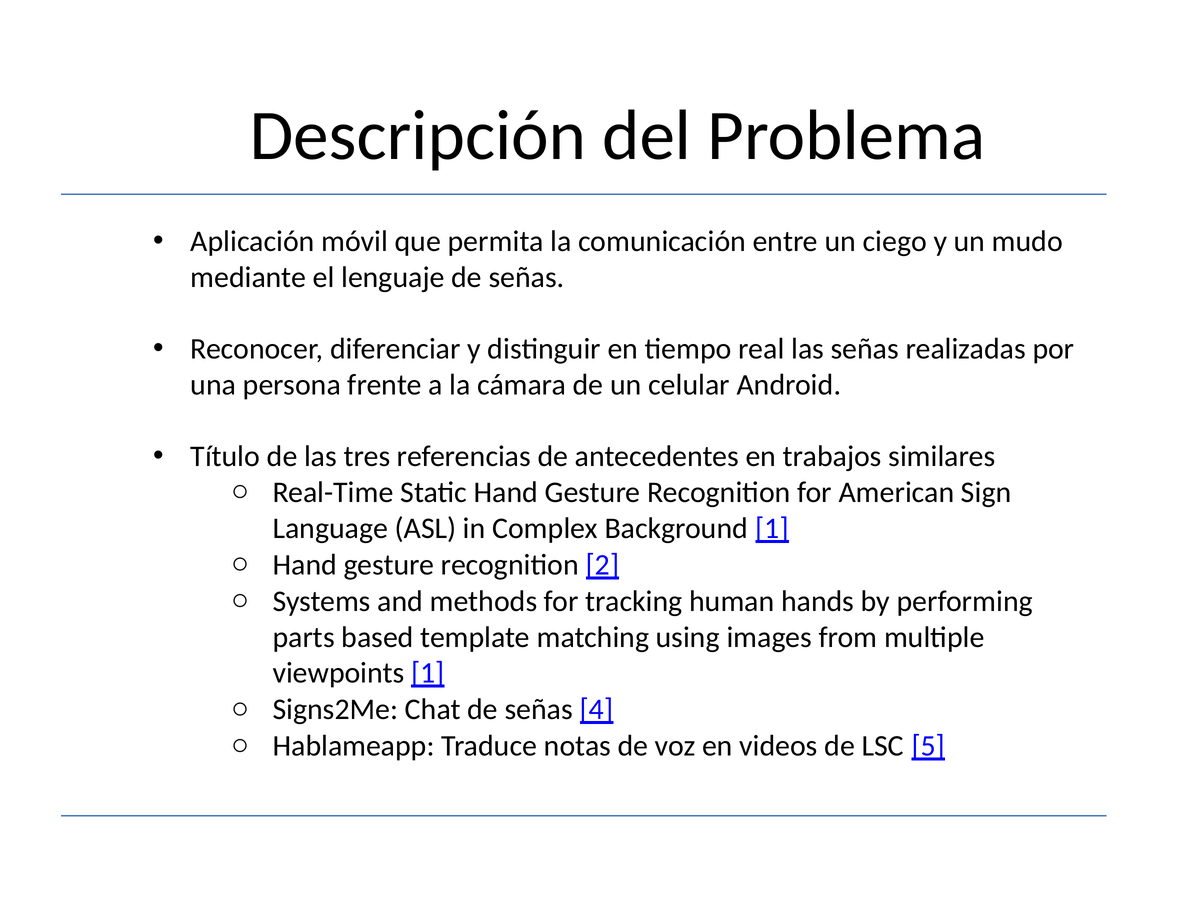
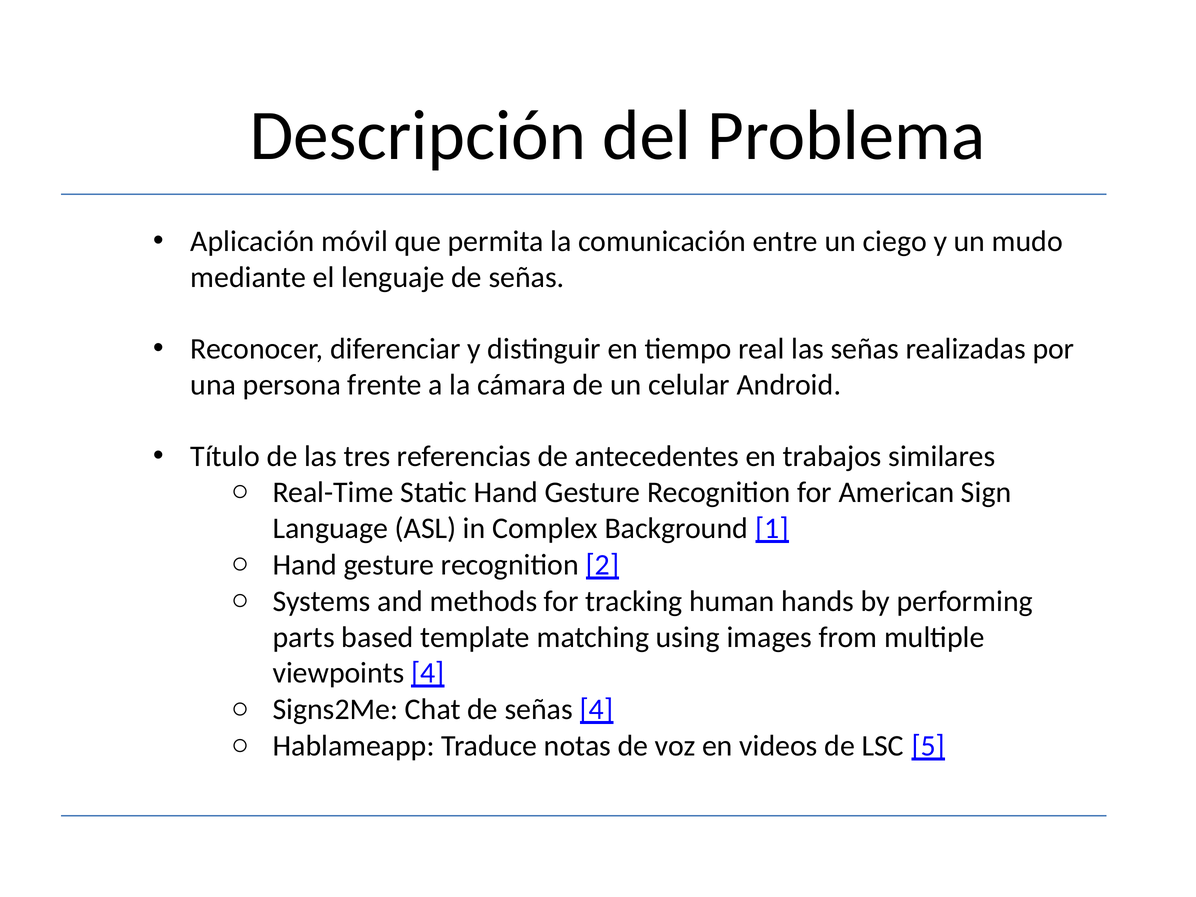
viewpoints 1: 1 -> 4 (428, 673)
